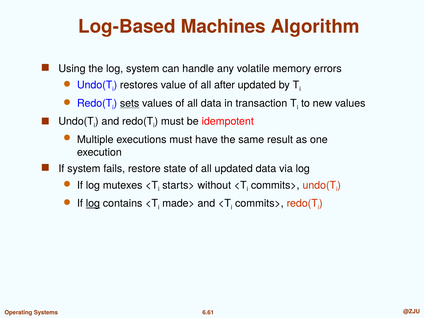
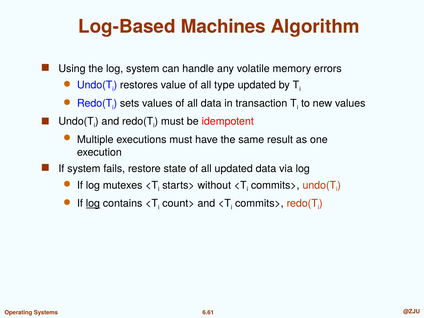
after: after -> type (224, 85)
sets underline: present -> none (130, 103)
made>: made> -> count> (178, 203)
